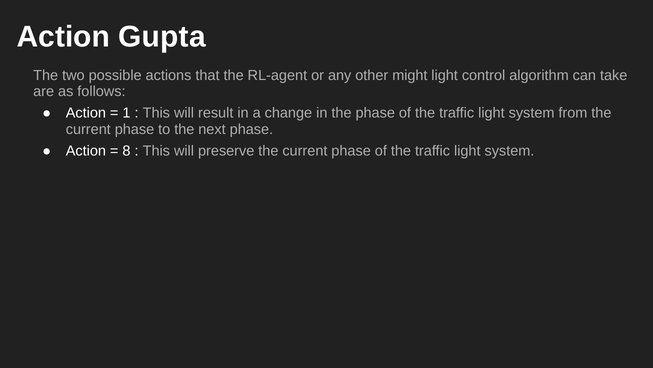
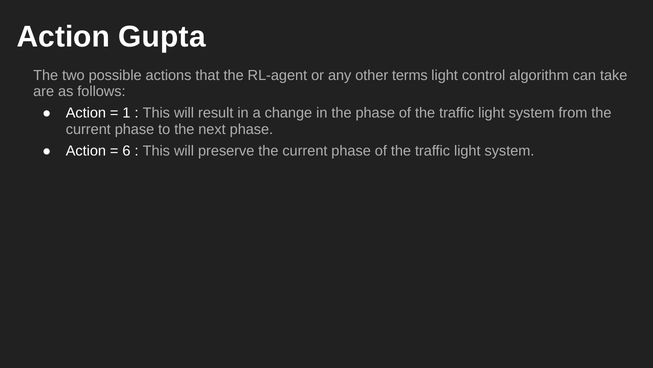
might: might -> terms (410, 75)
8: 8 -> 6 (127, 151)
